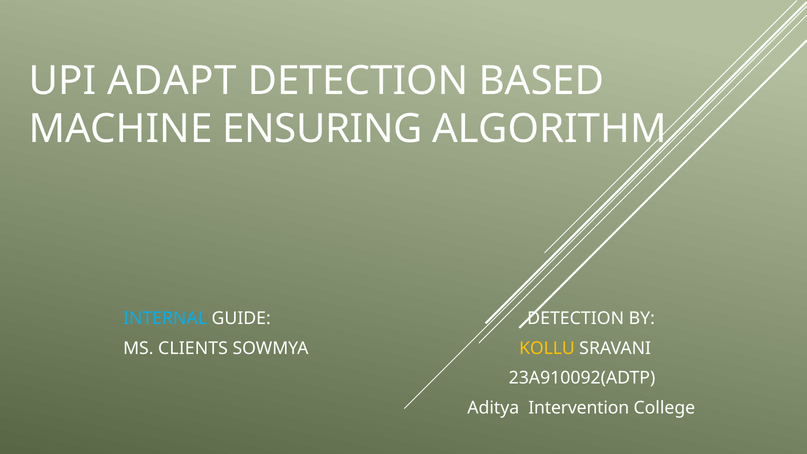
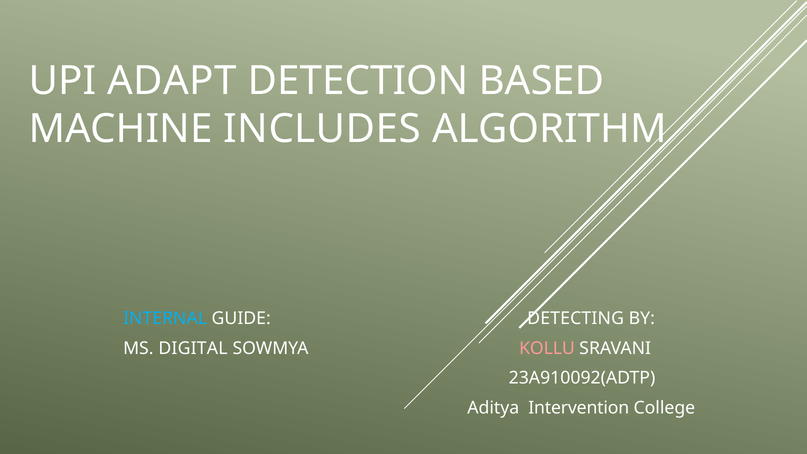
ENSURING: ENSURING -> INCLUDES (322, 129)
GUIDE DETECTION: DETECTION -> DETECTING (576, 319)
CLIENTS: CLIENTS -> DIGITAL (193, 348)
KOLLU colour: yellow -> pink (547, 348)
